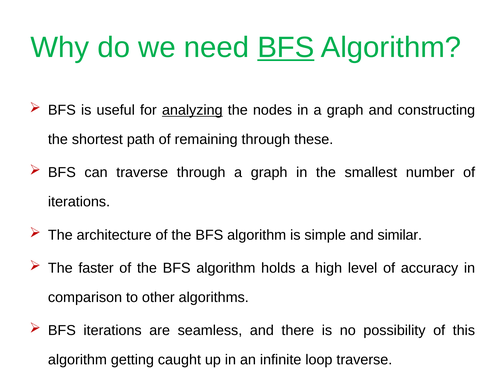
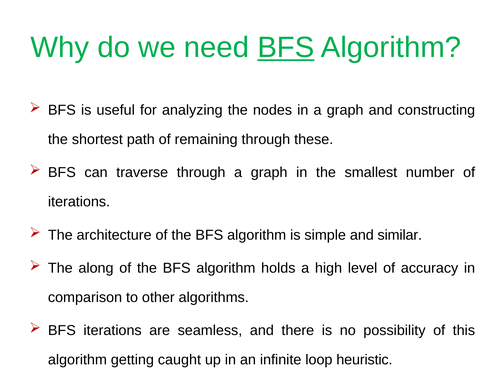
analyzing underline: present -> none (192, 110)
faster: faster -> along (96, 268)
loop traverse: traverse -> heuristic (364, 360)
